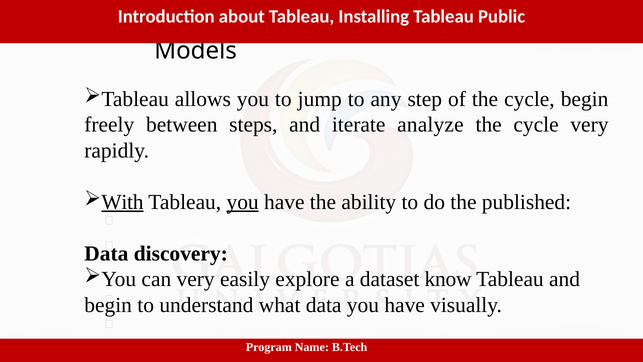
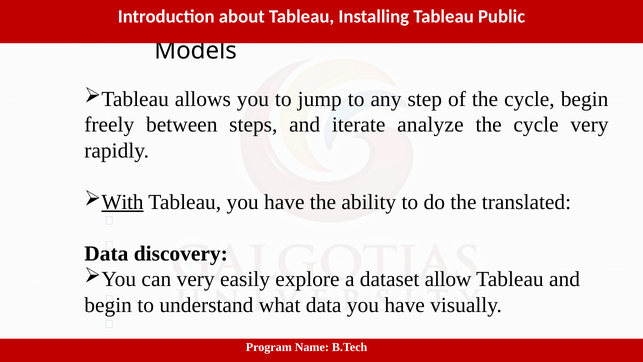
you underline: present -> none (243, 202)
published: published -> translated (527, 202)
know: know -> allow (448, 279)
